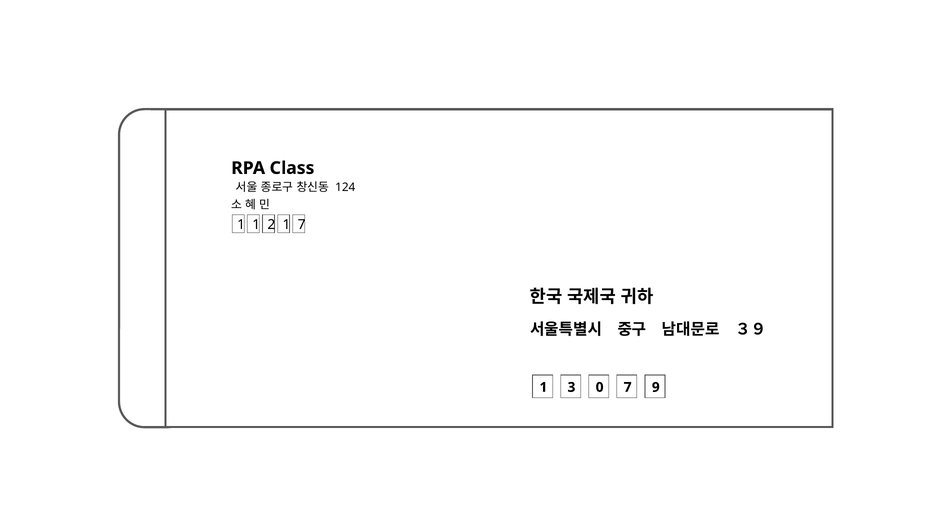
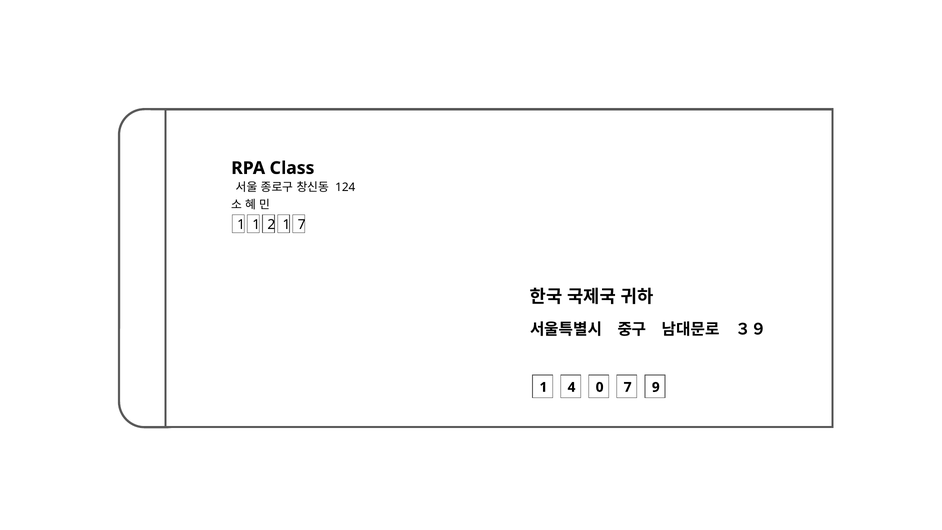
3: 3 -> 4 (572, 387)
